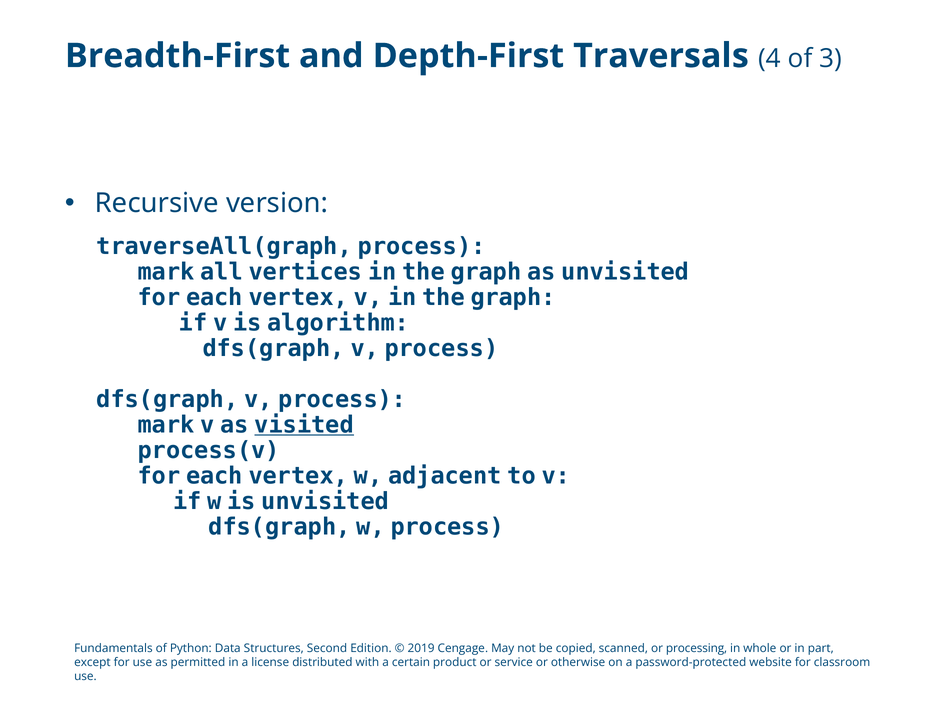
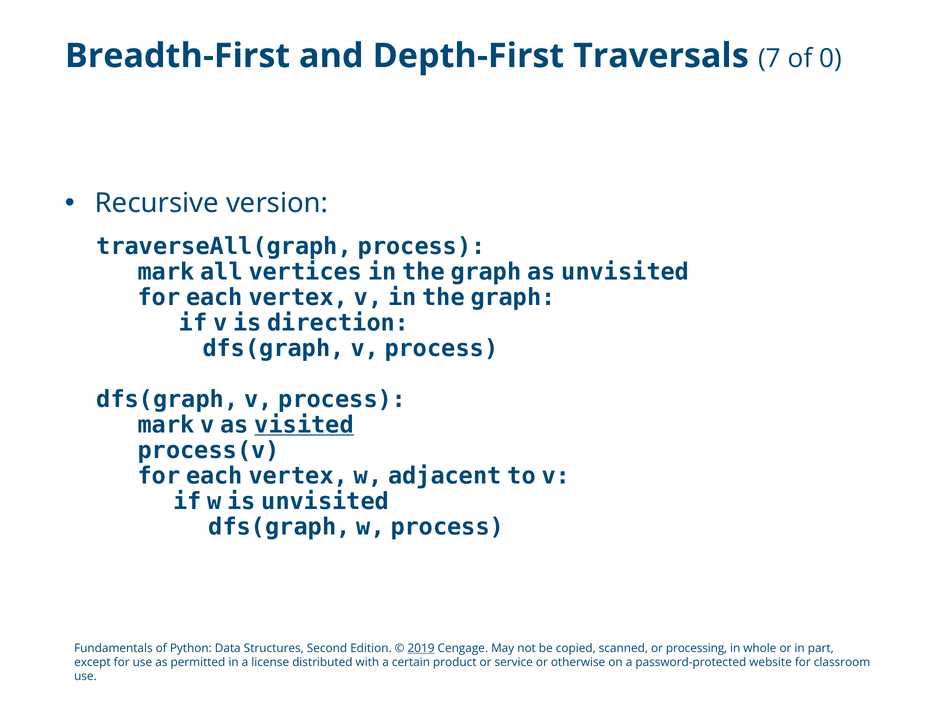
4: 4 -> 7 (770, 58)
3: 3 -> 0 (831, 58)
algorithm: algorithm -> direction (338, 323)
2019 underline: none -> present (421, 648)
